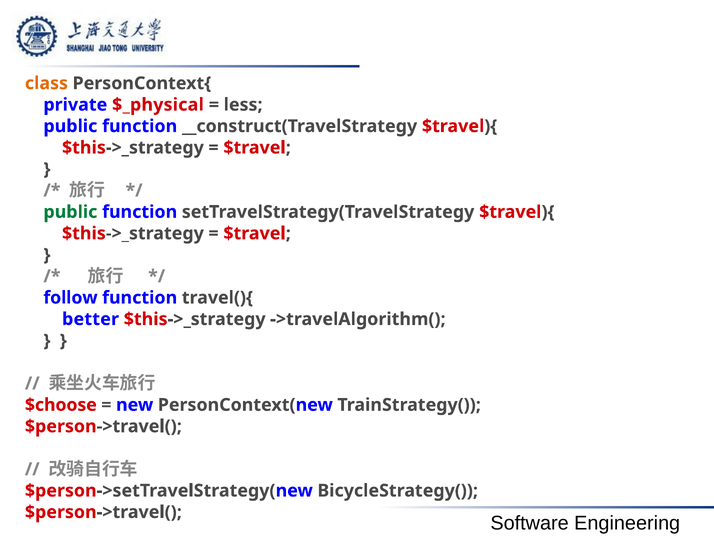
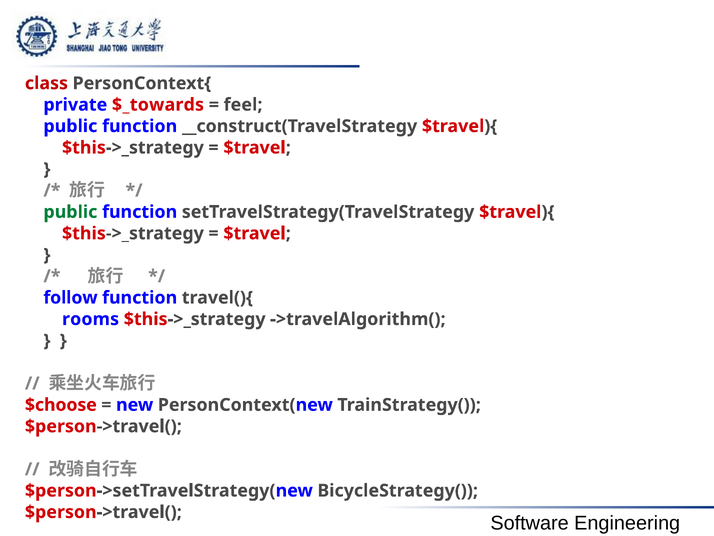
class colour: orange -> red (46, 83)
$_physical: $_physical -> $_towards (158, 105)
less: less -> feel (243, 105)
better: better -> rooms (91, 319)
